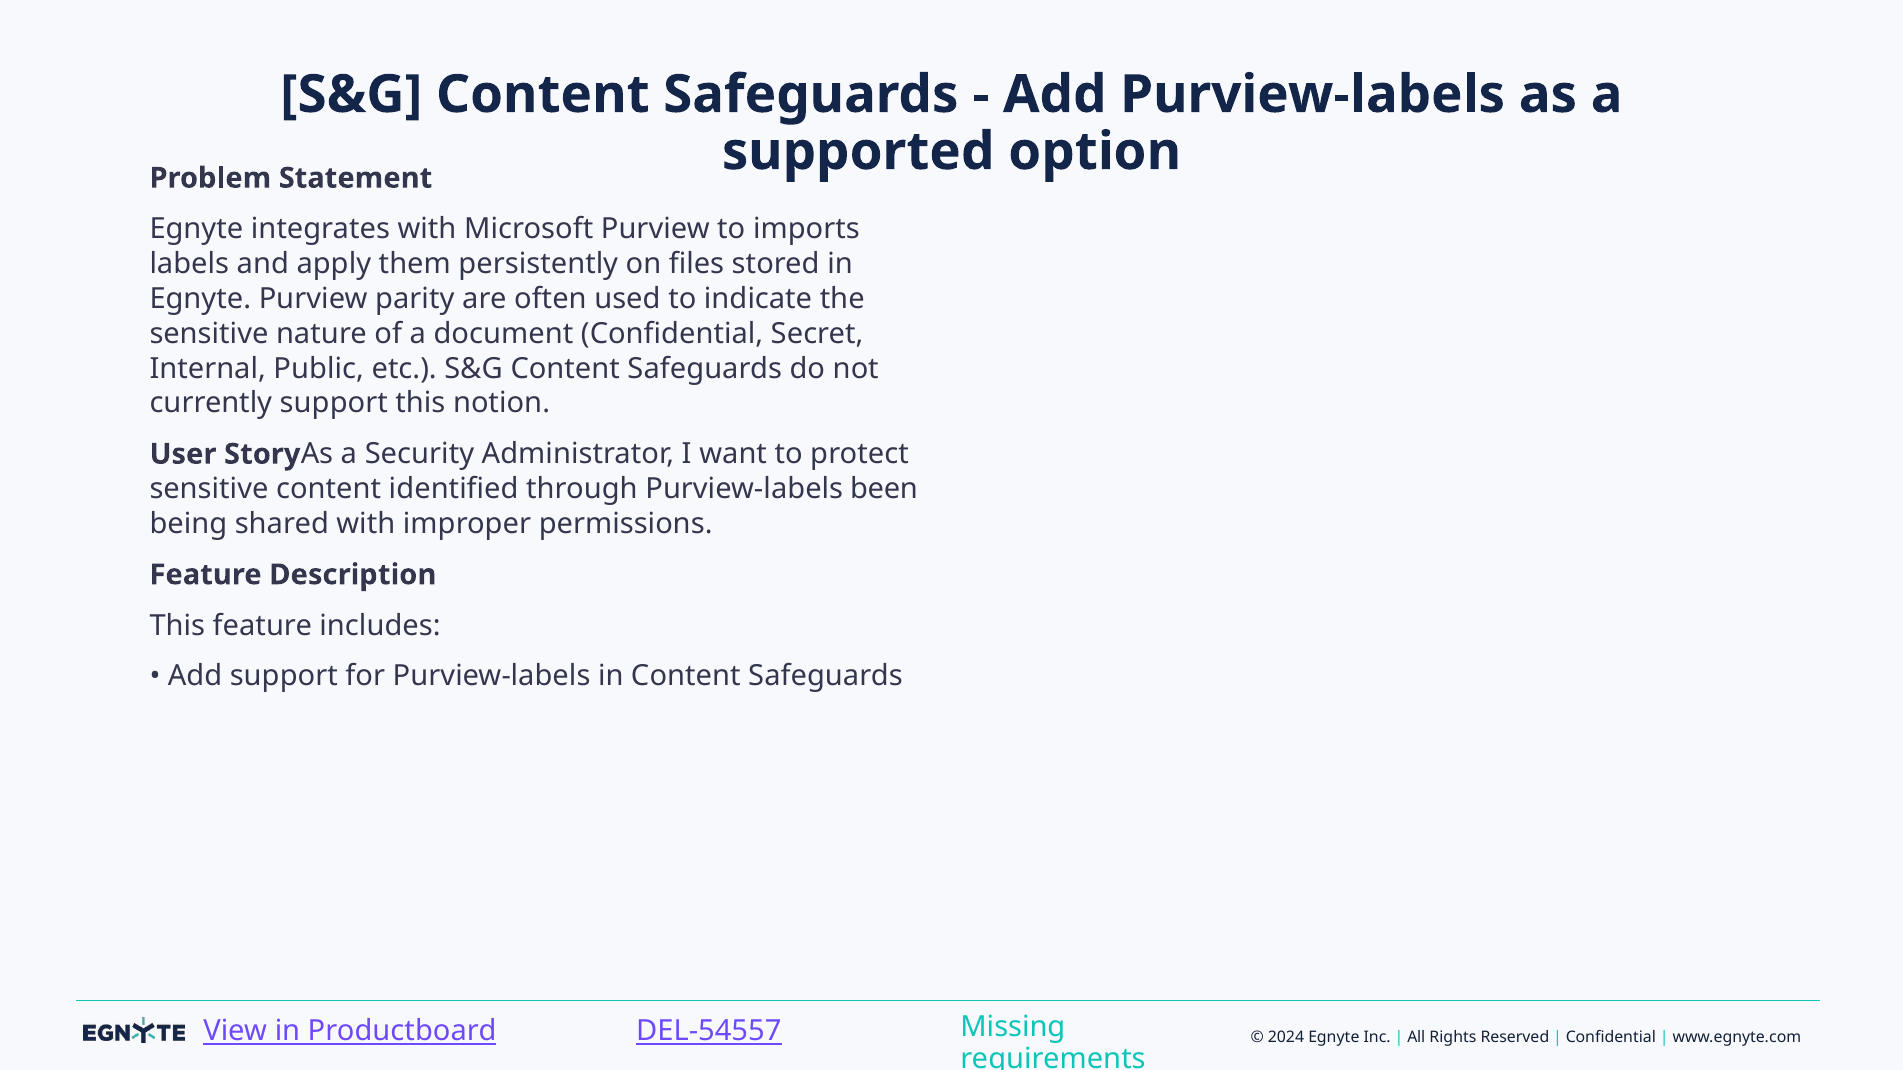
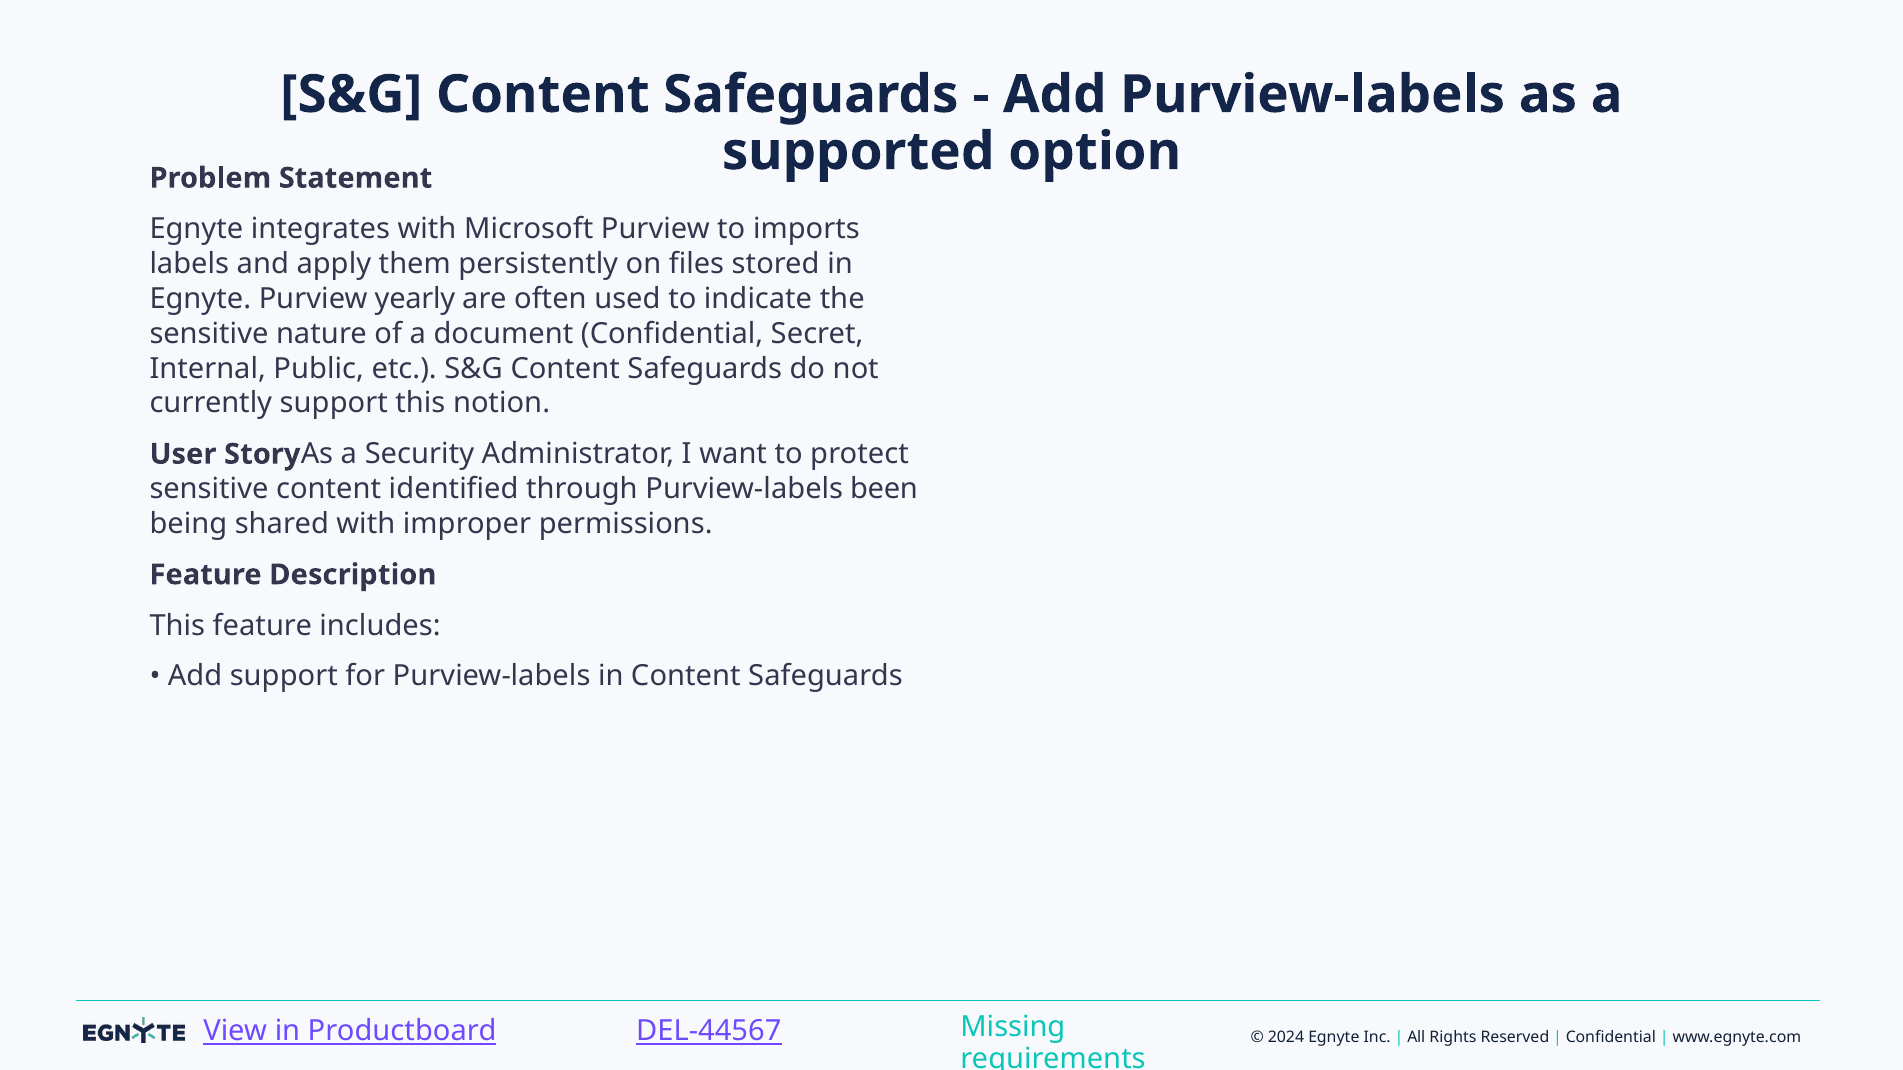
parity: parity -> yearly (415, 299)
DEL-54557: DEL-54557 -> DEL-44567 (709, 1031)
